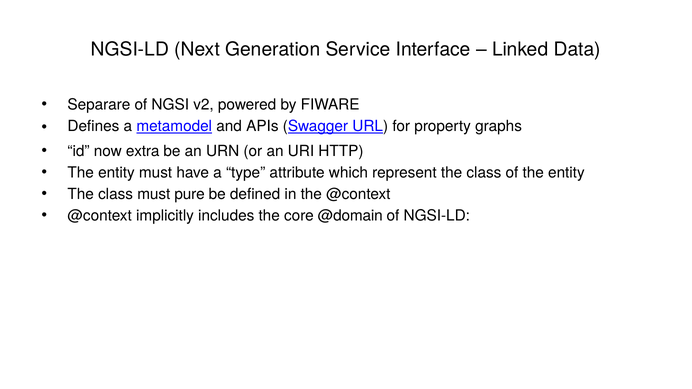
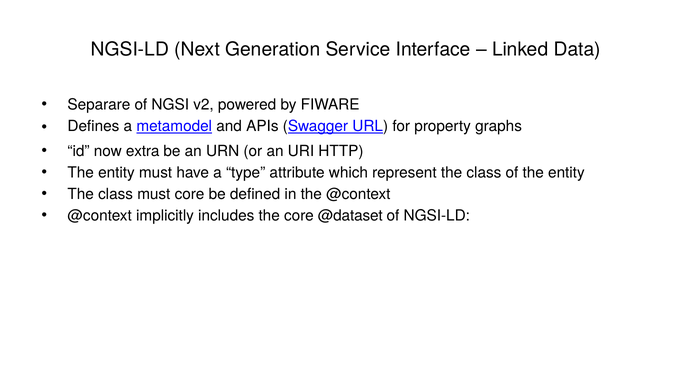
must pure: pure -> core (190, 194)
@domain: @domain -> @dataset (350, 216)
